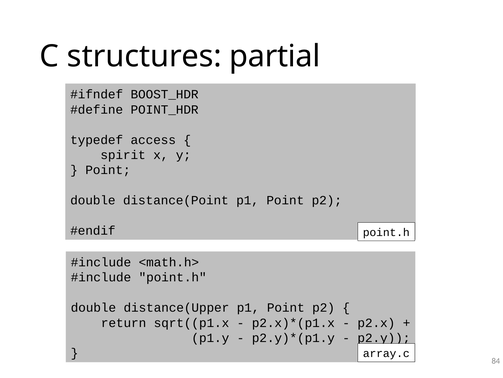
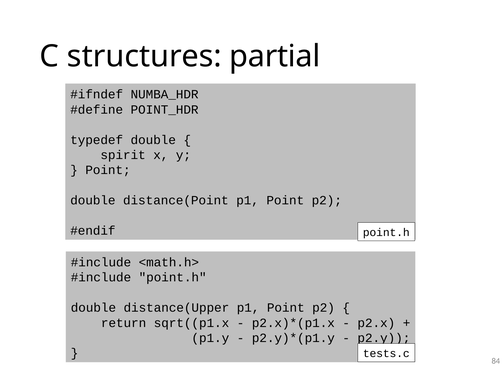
BOOST_HDR: BOOST_HDR -> NUMBA_HDR (165, 94)
typedef access: access -> double (153, 140)
array.c: array.c -> tests.c (386, 353)
